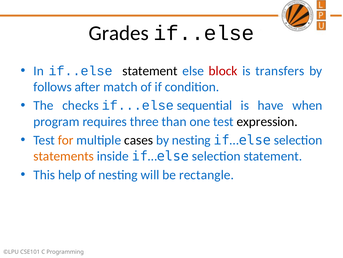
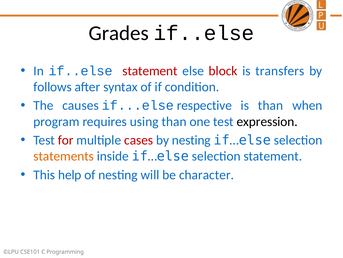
statement colour: black -> red (150, 71)
match: match -> syntax (120, 87)
checks: checks -> causes (81, 105)
sequential: sequential -> respective (204, 105)
is have: have -> than (271, 105)
three: three -> using (144, 121)
for colour: orange -> red (66, 140)
cases colour: black -> red (139, 140)
rectangle: rectangle -> character (207, 175)
